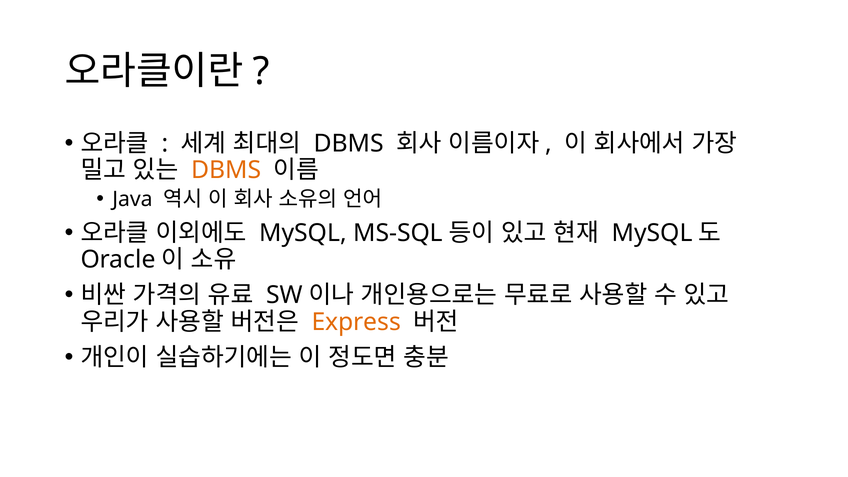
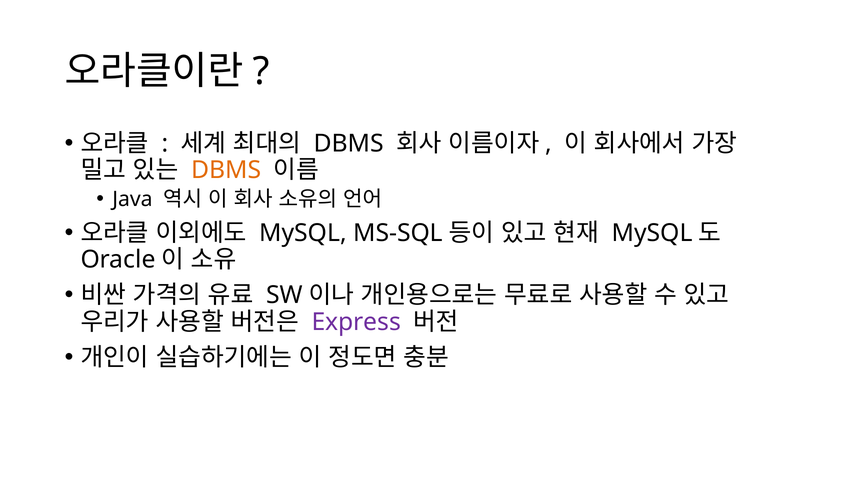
Express colour: orange -> purple (356, 322)
